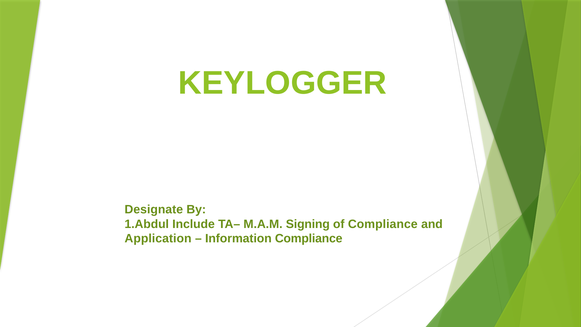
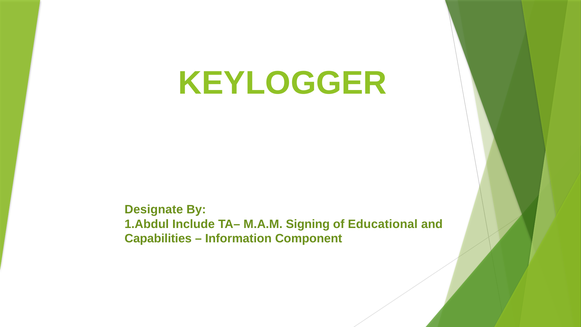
of Compliance: Compliance -> Educational (383, 224)
Application: Application -> Capabilities (158, 238)
Information Compliance: Compliance -> Component (309, 238)
